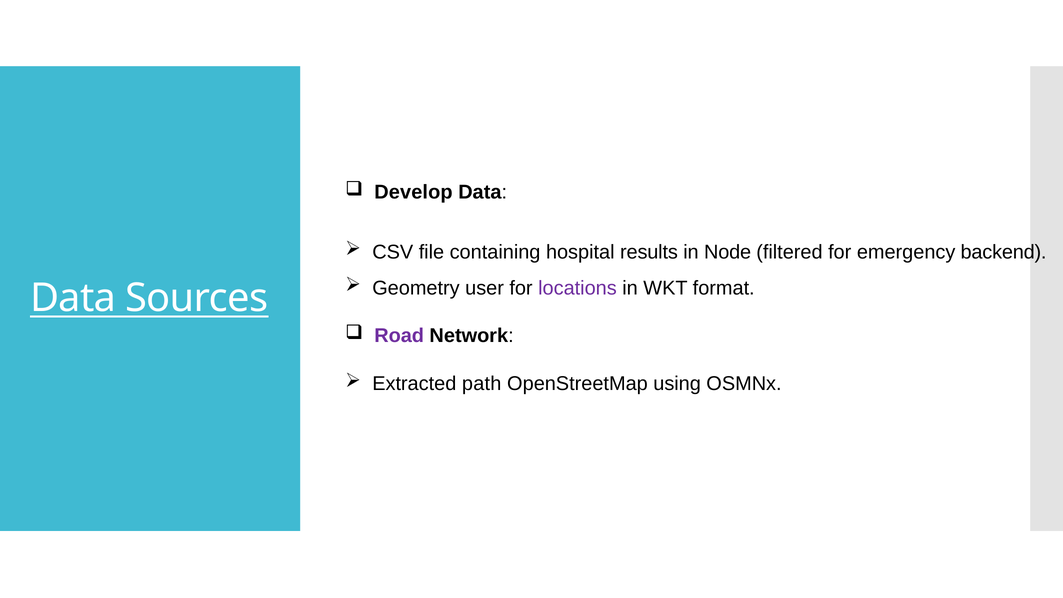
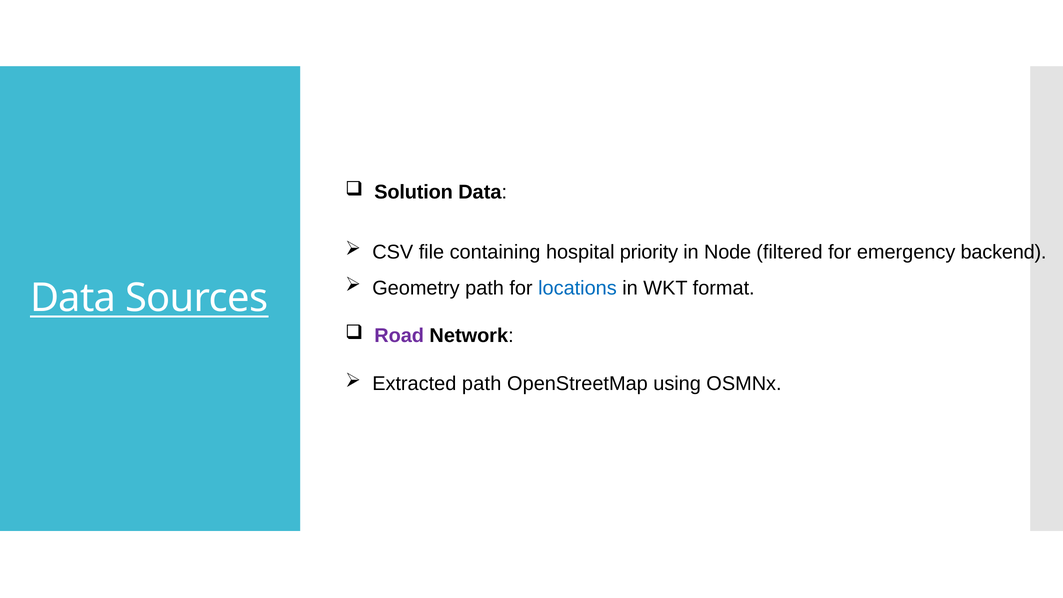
Develop: Develop -> Solution (414, 192)
results: results -> priority (649, 252)
Geometry user: user -> path (485, 288)
locations colour: purple -> blue (577, 288)
